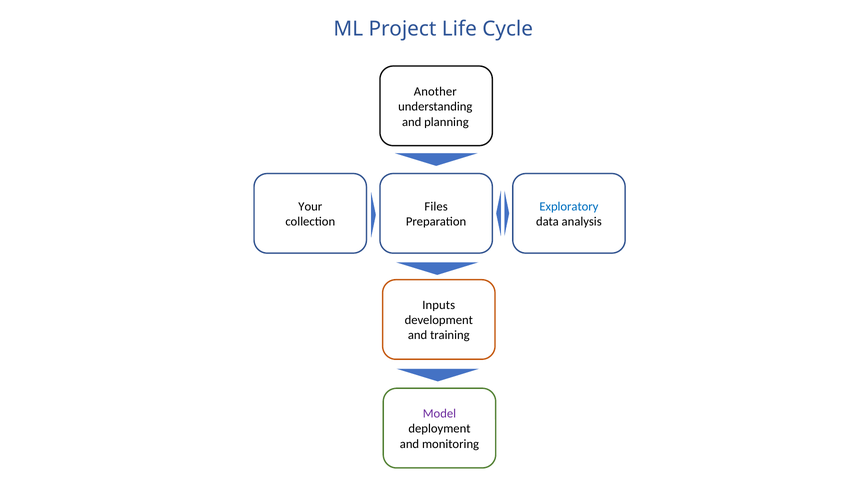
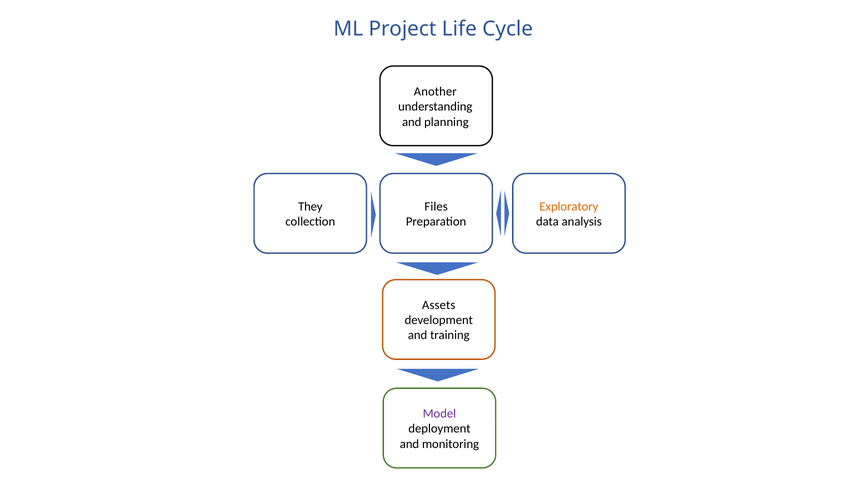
Your: Your -> They (310, 206)
Exploratory colour: blue -> orange (569, 206)
Inputs: Inputs -> Assets (439, 305)
